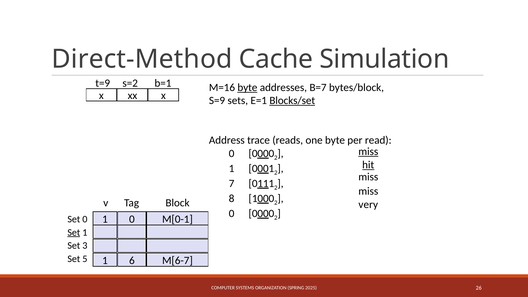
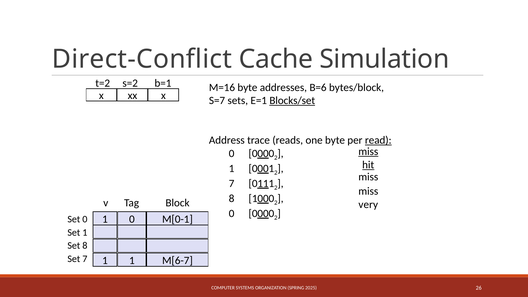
Direct-Method: Direct-Method -> Direct-Conflict (142, 59)
t=9: t=9 -> t=2 (103, 83)
byte underline: present -> none (247, 87)
B=7: B=7 -> B=6 (318, 87)
S=9: S=9 -> S=7 (217, 101)
read underline: none -> present (378, 140)
Set underline: present -> none (74, 232)
Set 3: 3 -> 8 (85, 246)
Set 5: 5 -> 7 (85, 259)
6: 6 -> 1 (132, 260)
